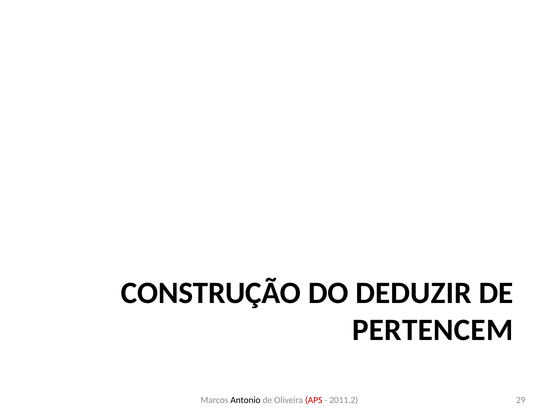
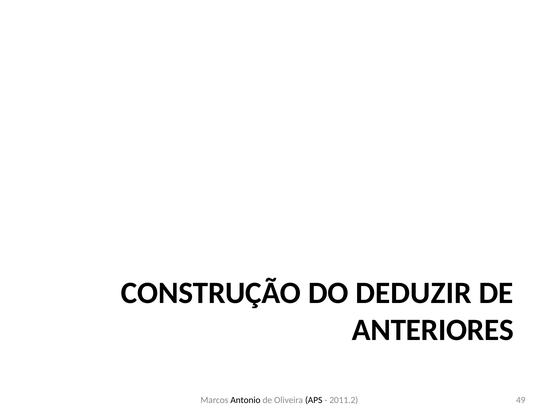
PERTENCEM: PERTENCEM -> ANTERIORES (433, 330)
APS colour: red -> black (314, 400)
29: 29 -> 49 (521, 400)
